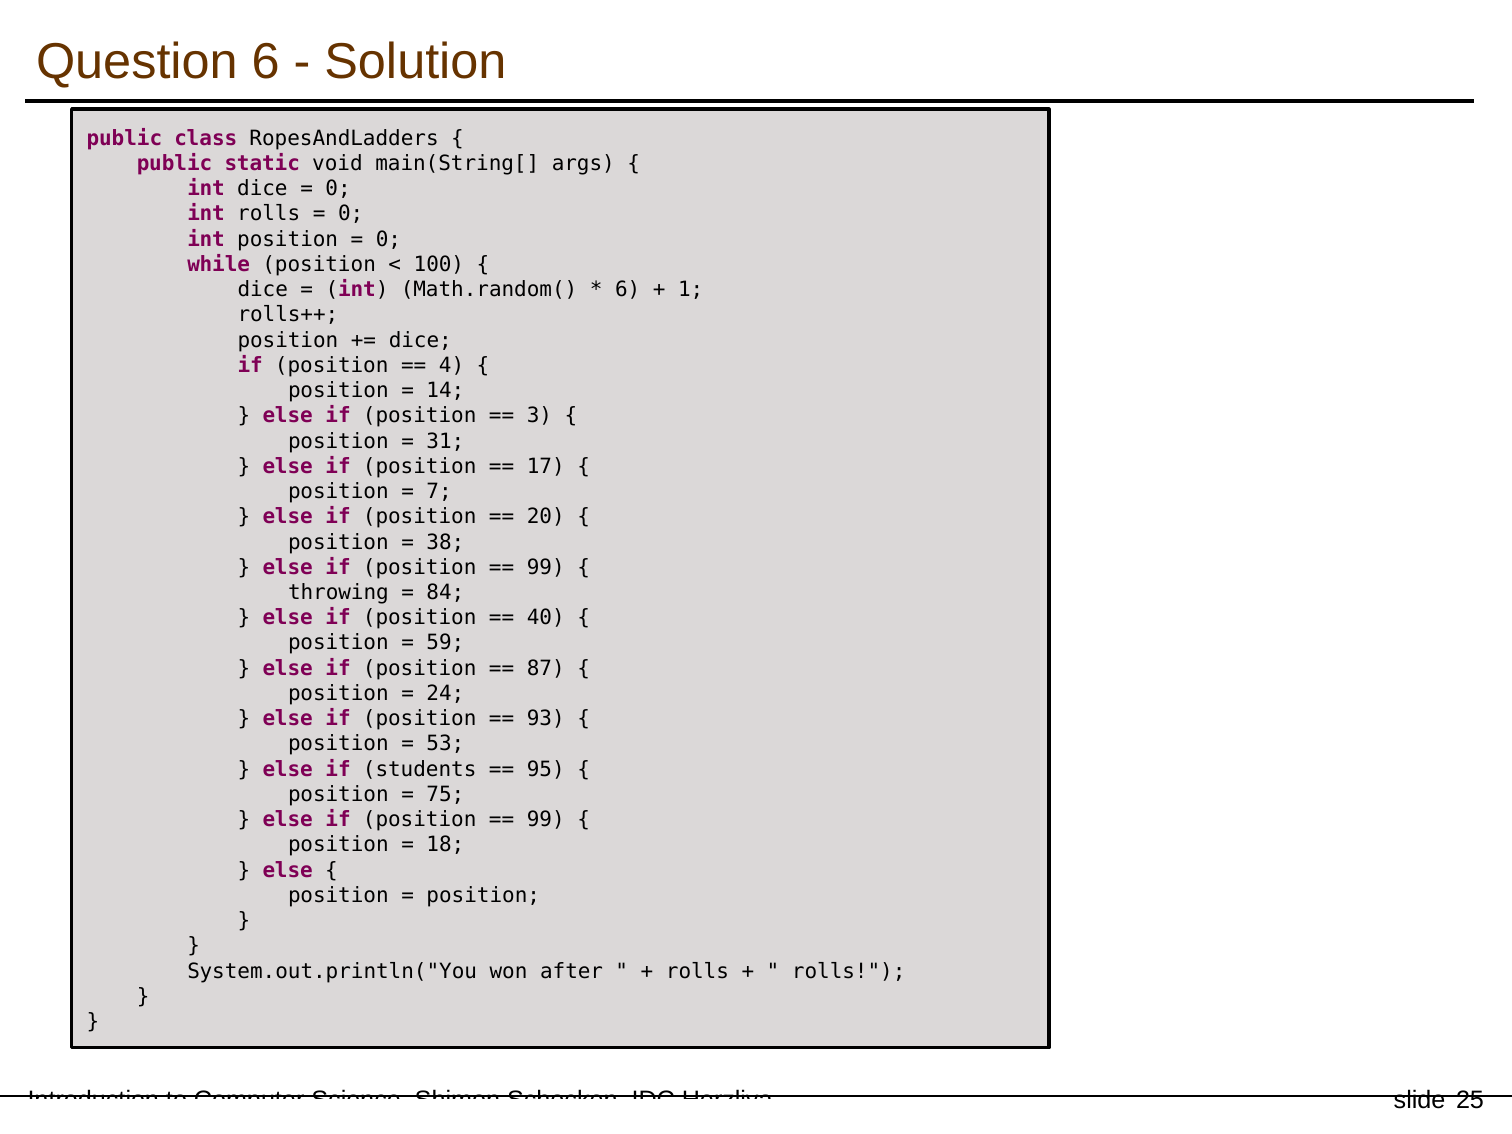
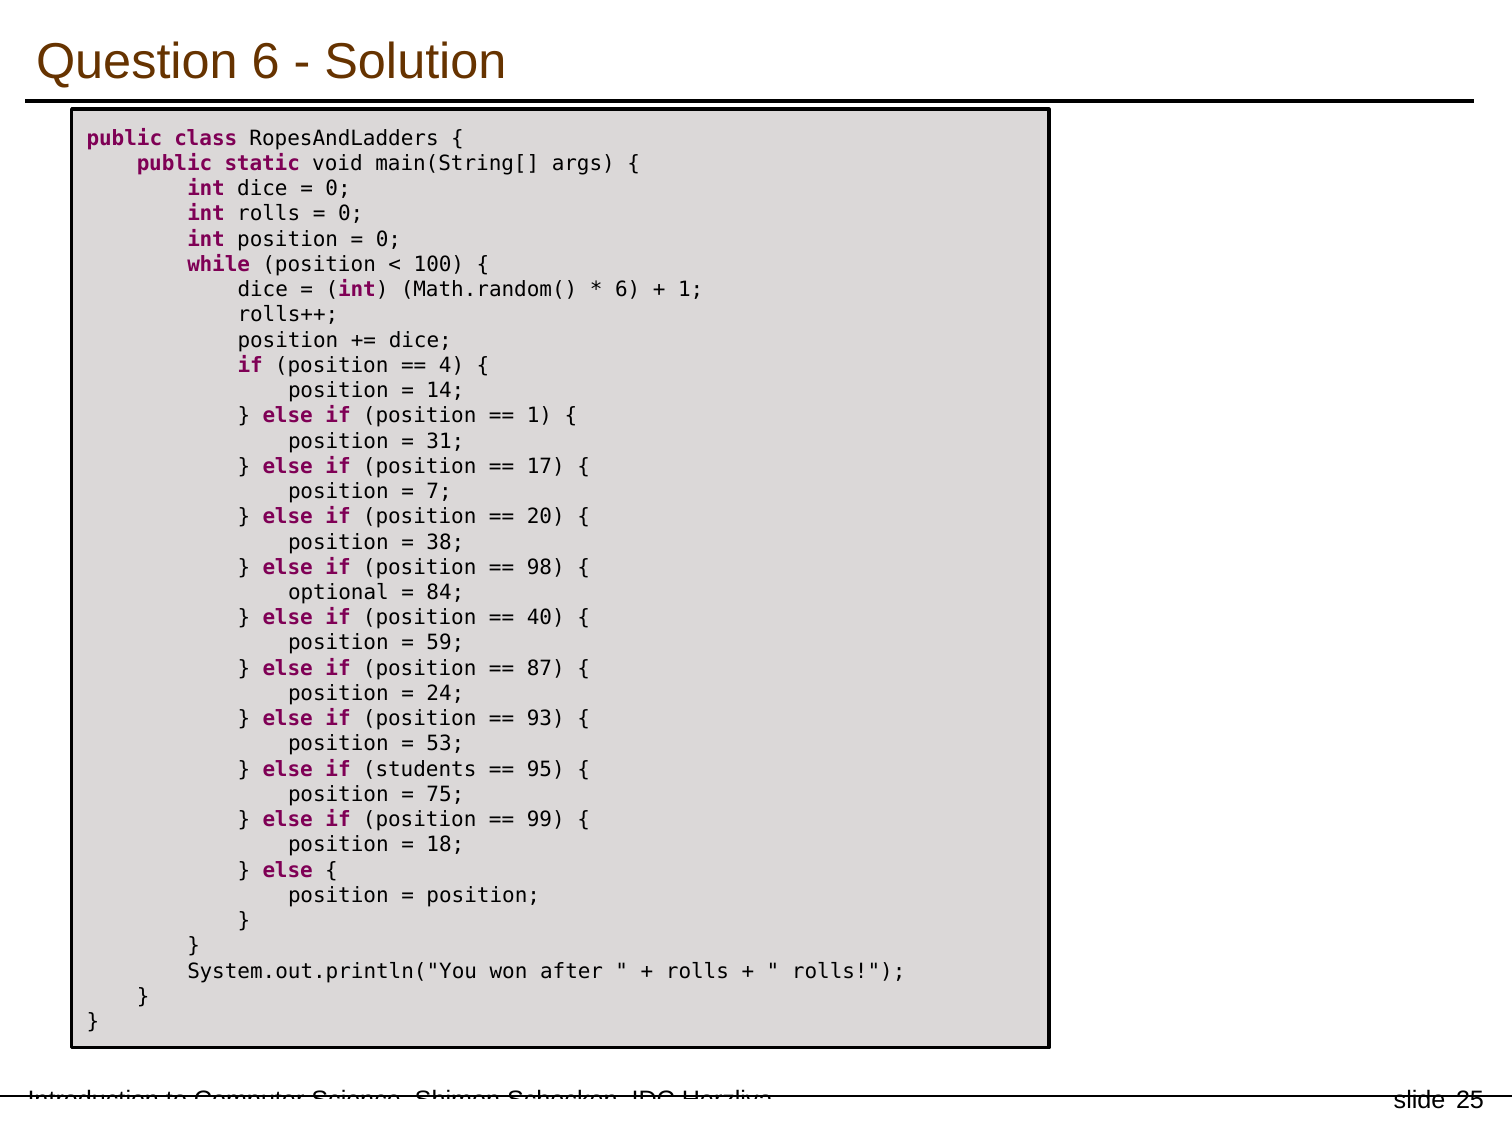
3: 3 -> 1 (539, 416)
99: 99 -> 98 (546, 567)
throwing: throwing -> optional (338, 593)
